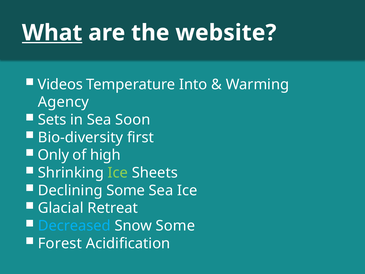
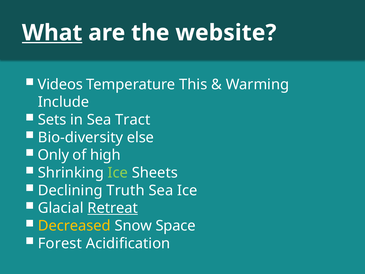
Into: Into -> This (193, 84)
Agency: Agency -> Include (64, 102)
Soon: Soon -> Tract (133, 120)
first: first -> else (140, 137)
Declining Some: Some -> Truth (126, 190)
Retreat underline: none -> present (113, 208)
Decreased colour: light blue -> yellow (74, 226)
Snow Some: Some -> Space (176, 226)
